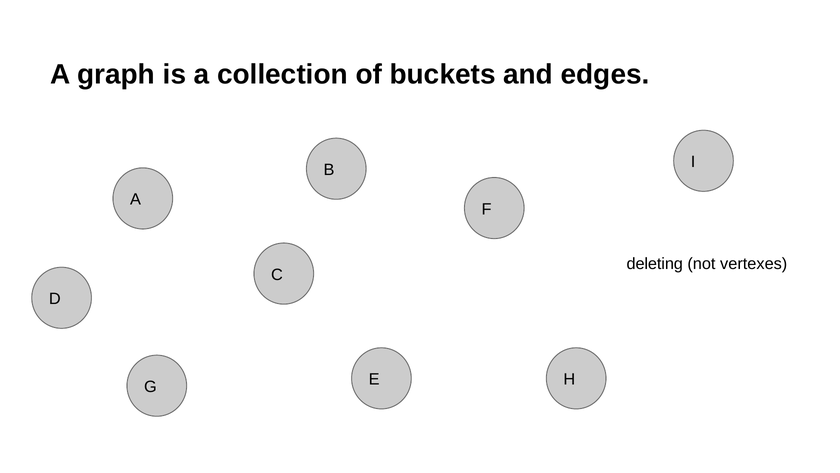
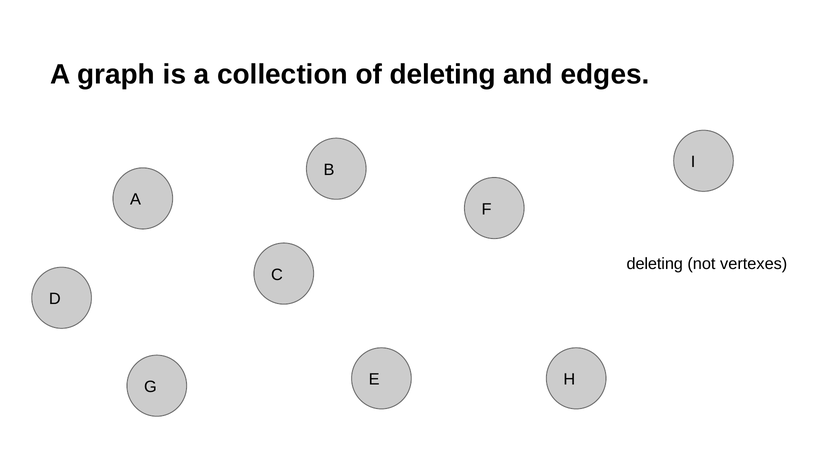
of buckets: buckets -> deleting (443, 74)
